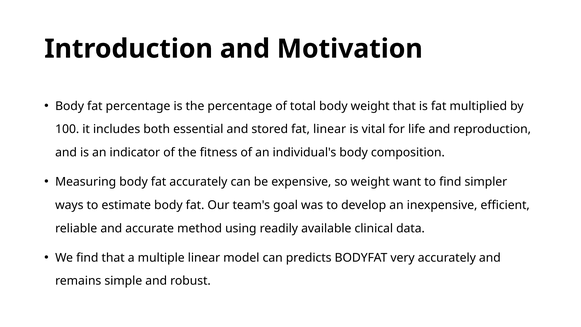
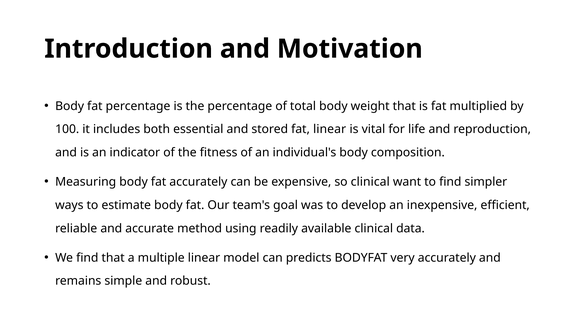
so weight: weight -> clinical (370, 182)
